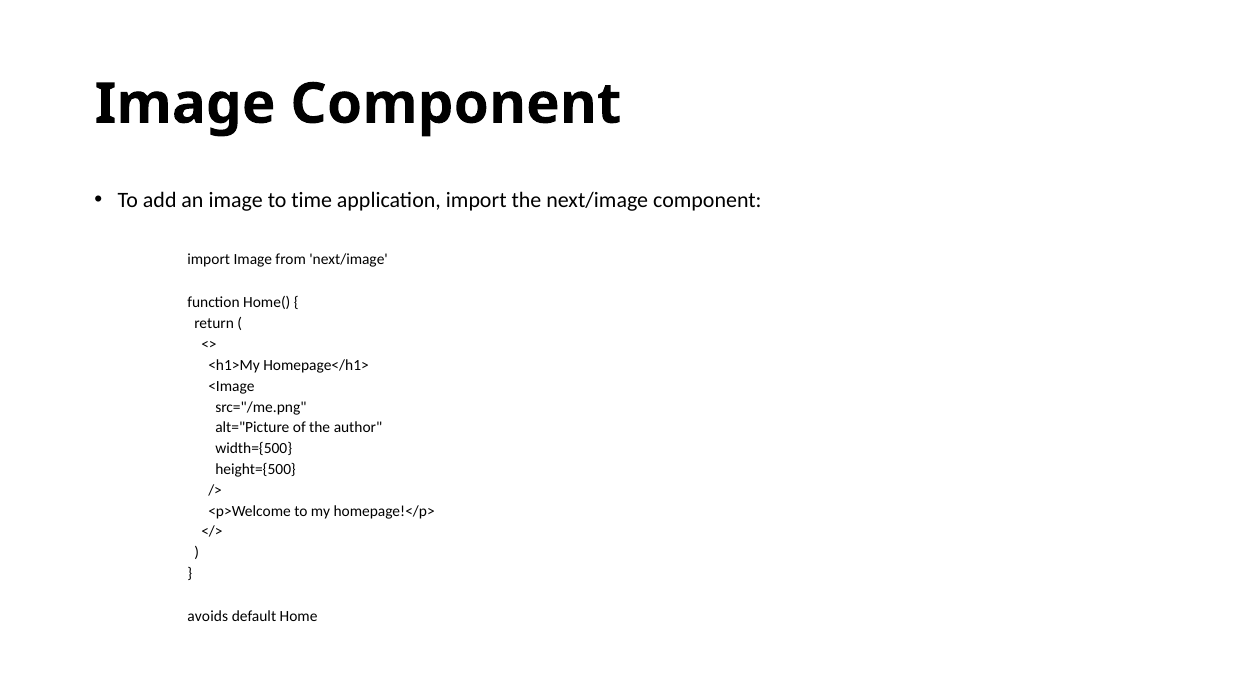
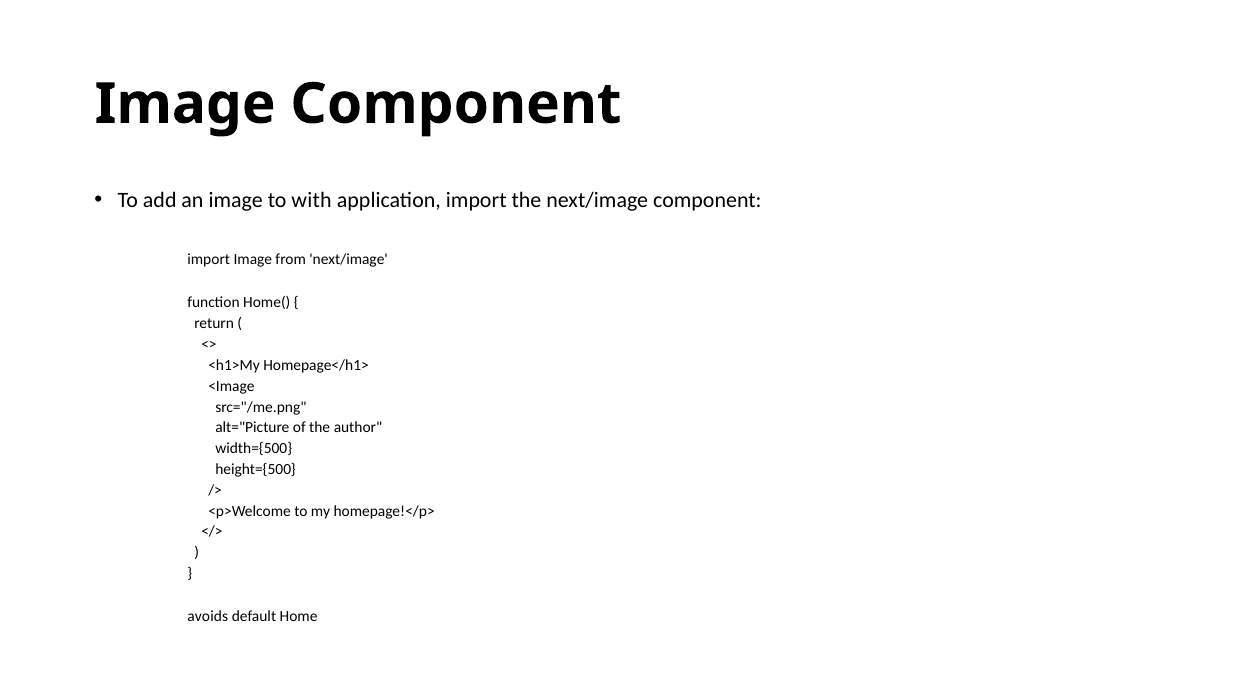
time: time -> with (312, 200)
